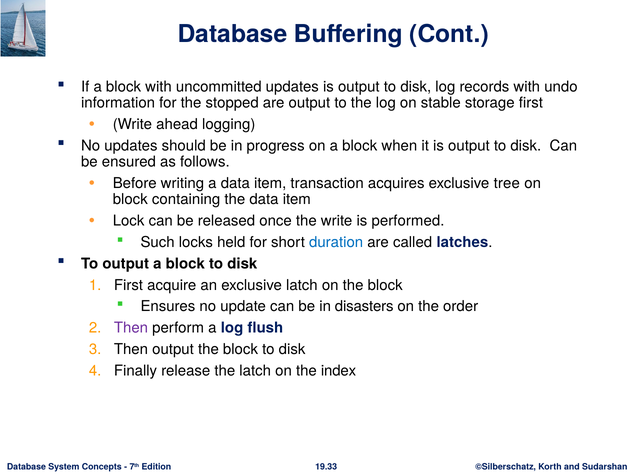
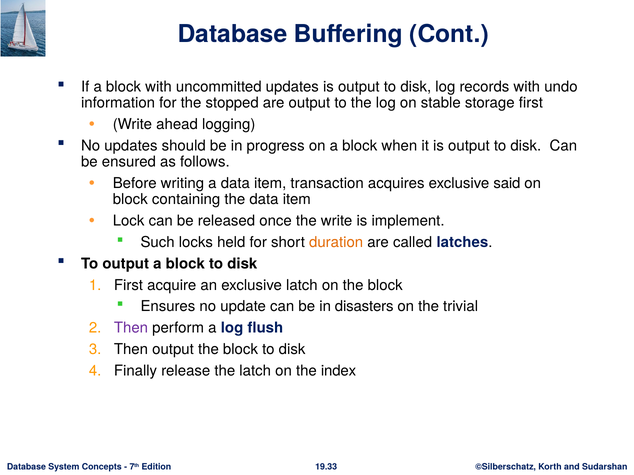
tree: tree -> said (507, 184)
performed: performed -> implement (408, 221)
duration colour: blue -> orange (336, 243)
order: order -> trivial (461, 307)
